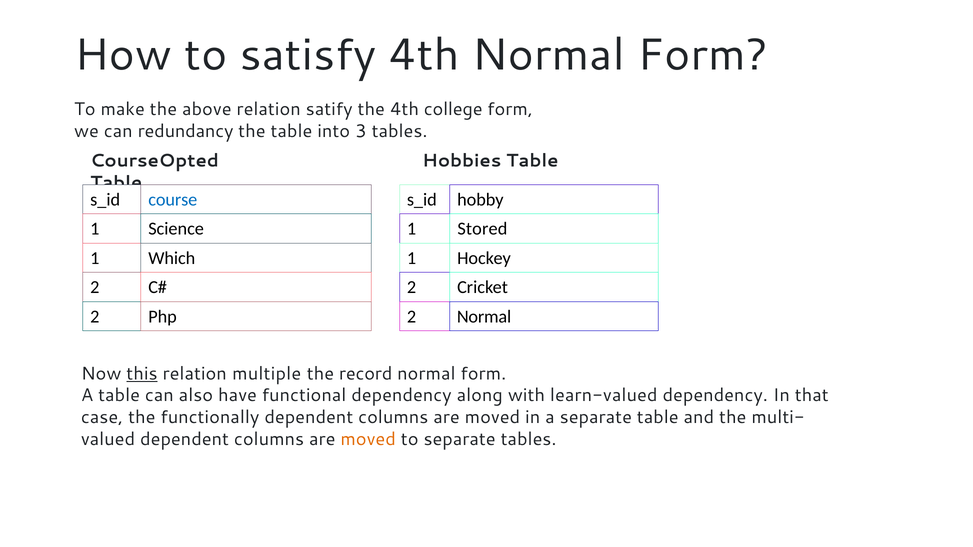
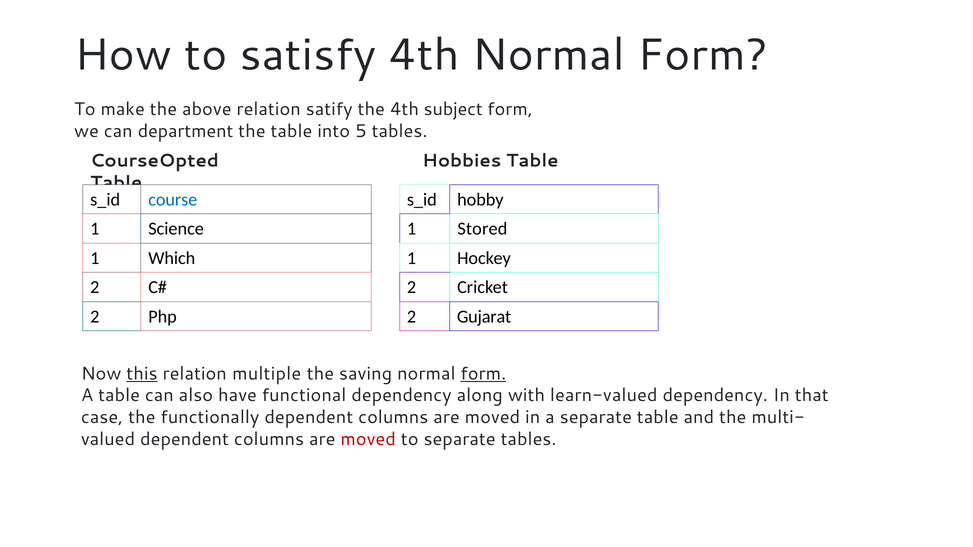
college: college -> subject (453, 109)
redundancy: redundancy -> department (186, 131)
3: 3 -> 5 (361, 131)
2 Normal: Normal -> Gujarat (484, 317)
record: record -> saving (366, 374)
form underline: none -> present (483, 374)
moved colour: orange -> red (368, 439)
